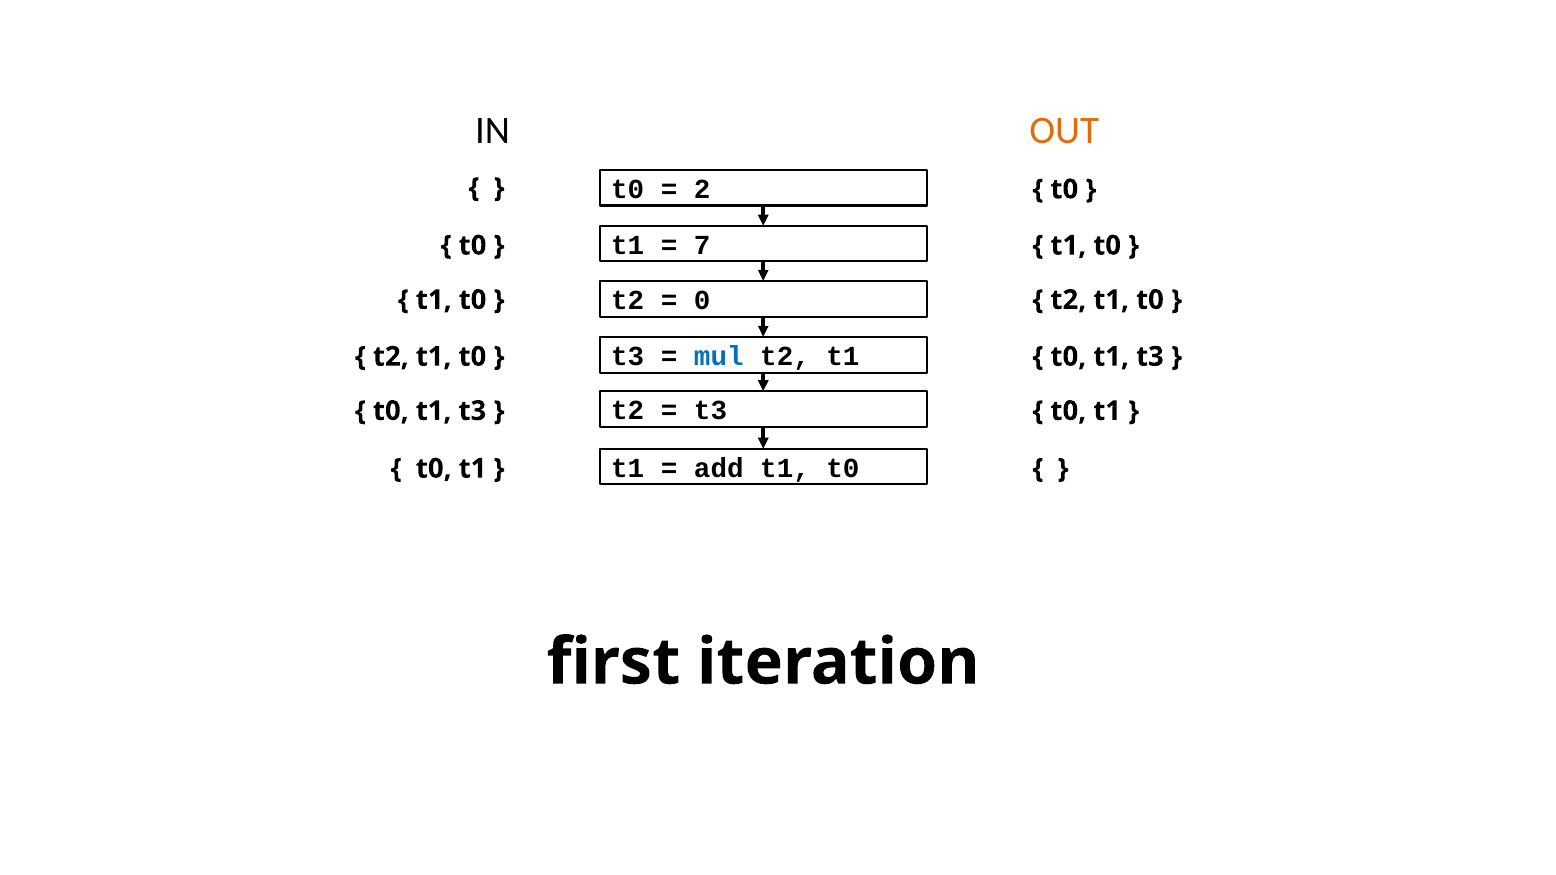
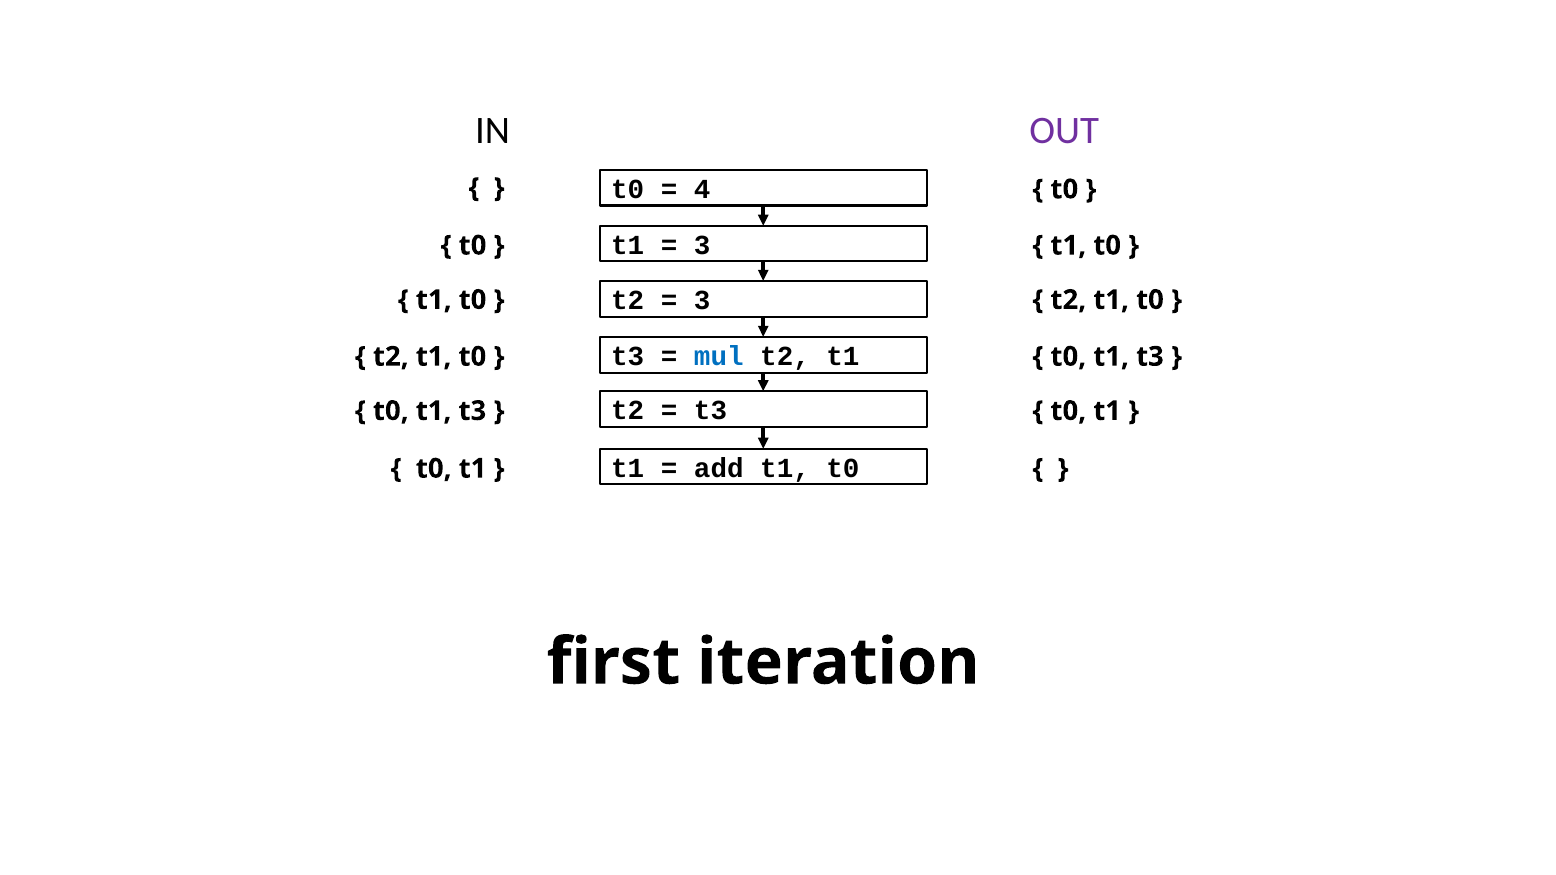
OUT colour: orange -> purple (1064, 131)
2: 2 -> 4 (702, 190)
7: 7 -> 3 (702, 246)
0: 0 -> 3 (702, 301)
